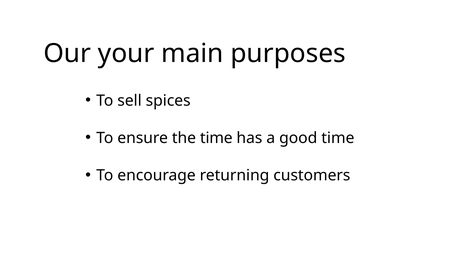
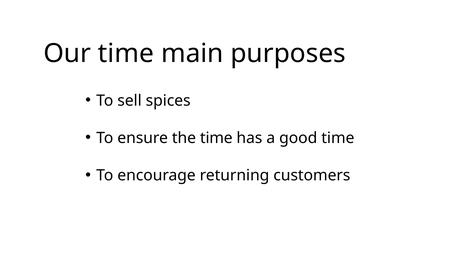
Our your: your -> time (126, 54)
